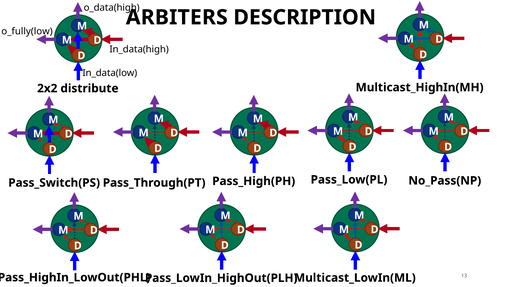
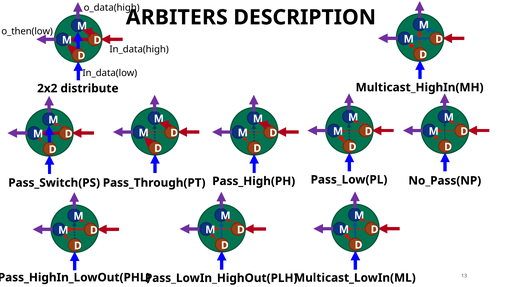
o_fully(low: o_fully(low -> o_then(low (27, 31)
